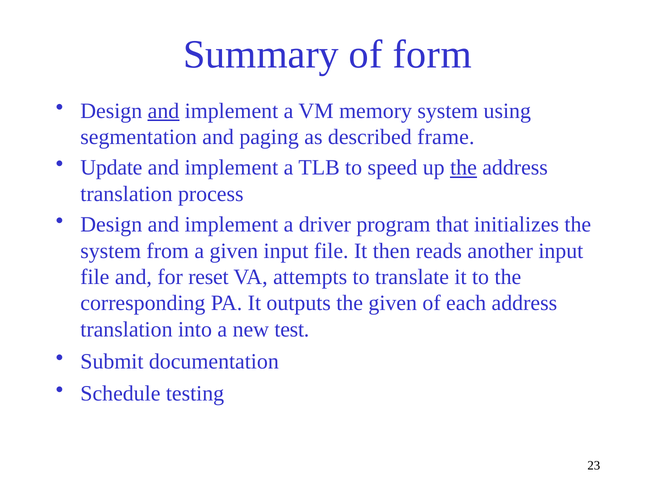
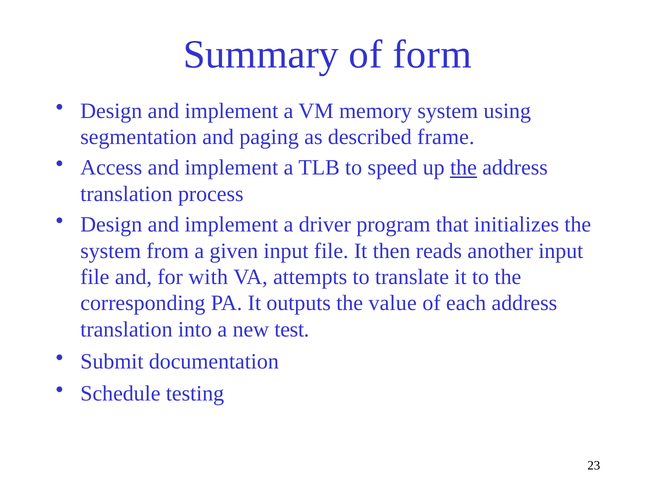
and underline: present -> none (163, 111)
Update: Update -> Access (111, 168)
reset: reset -> with (208, 277)
the given: given -> value (393, 303)
